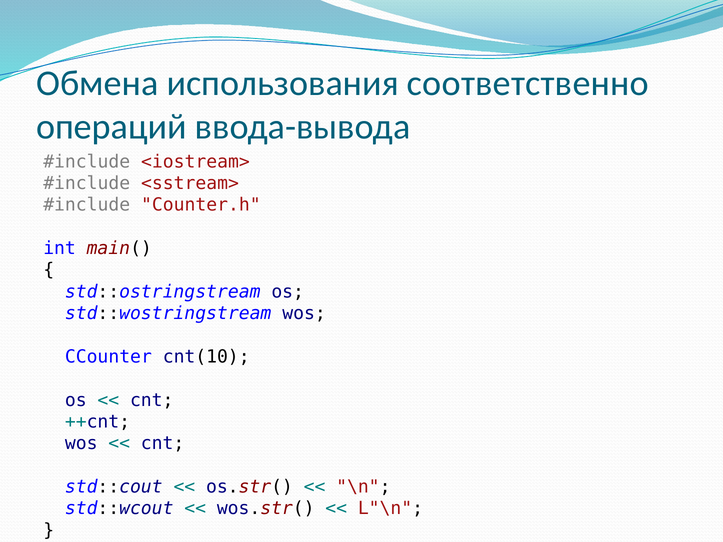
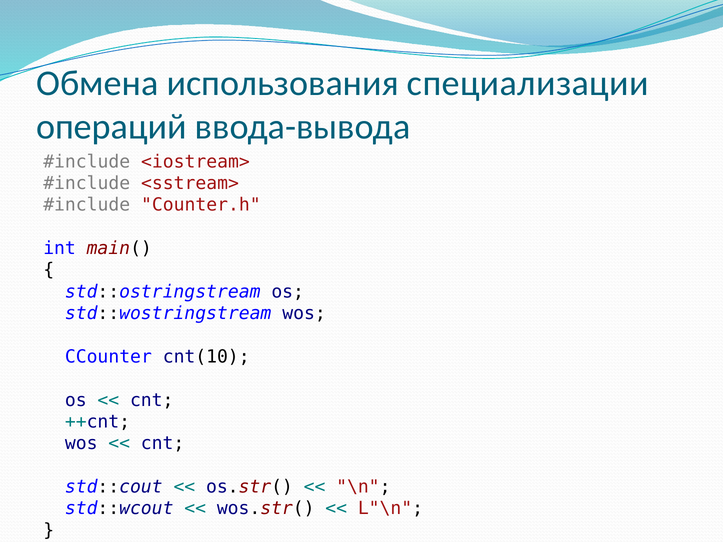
соответственно: соответственно -> специализации (528, 83)
